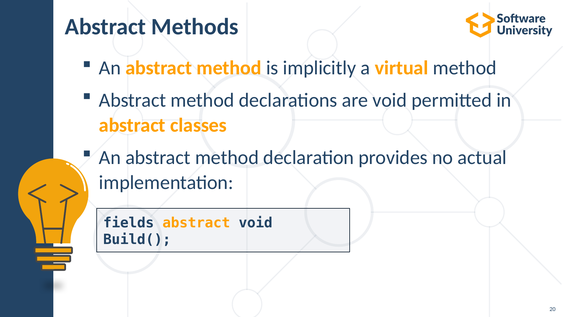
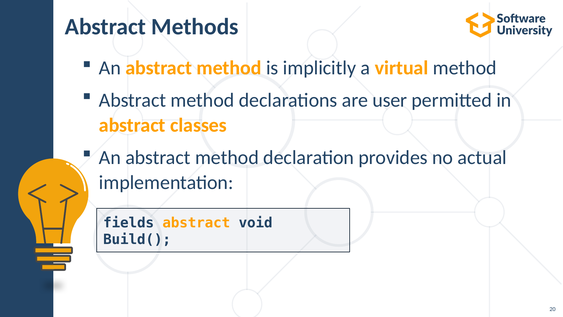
are void: void -> user (390, 100)
